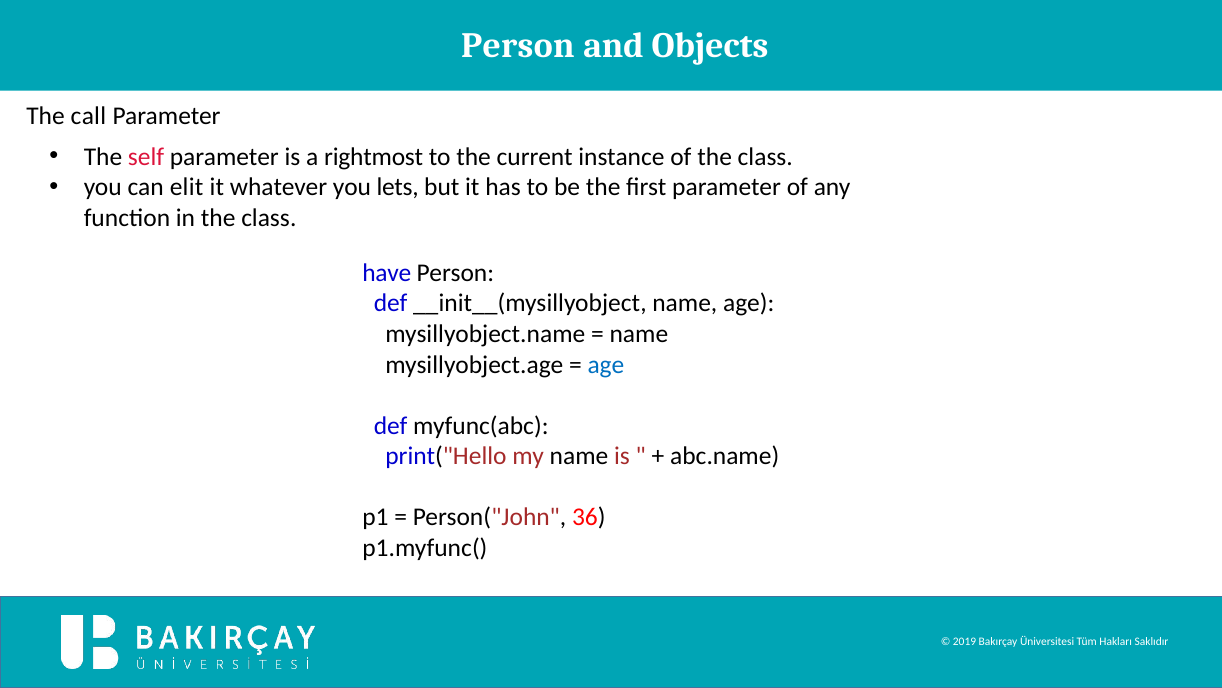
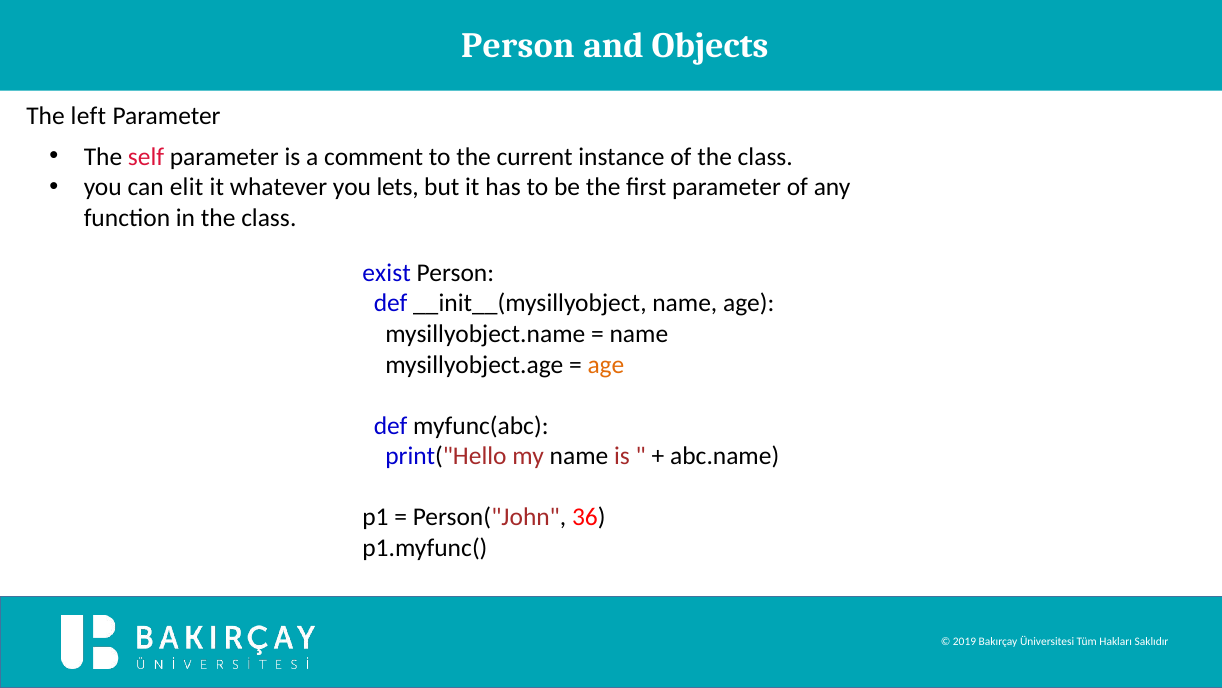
call: call -> left (88, 116)
rightmost: rightmost -> comment (374, 157)
have: have -> exist (387, 273)
age colour: blue -> orange (606, 364)
